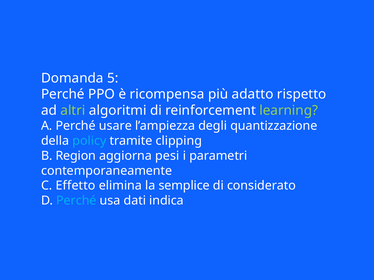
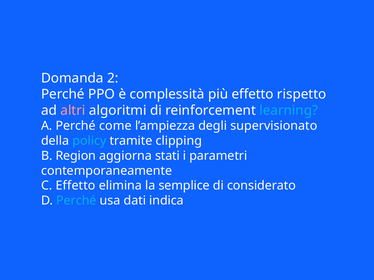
5: 5 -> 2 (113, 78)
ricompensa: ricompensa -> complessità (167, 94)
più adatto: adatto -> effetto (253, 94)
altri colour: light green -> pink (73, 111)
learning colour: light green -> light blue (289, 111)
usare: usare -> come (115, 126)
quantizzazione: quantizzazione -> supervisionato (274, 126)
pesi: pesi -> stati (167, 156)
